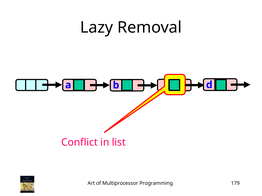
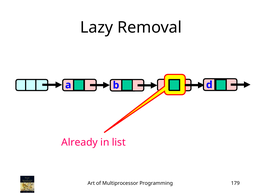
Conflict: Conflict -> Already (80, 143)
